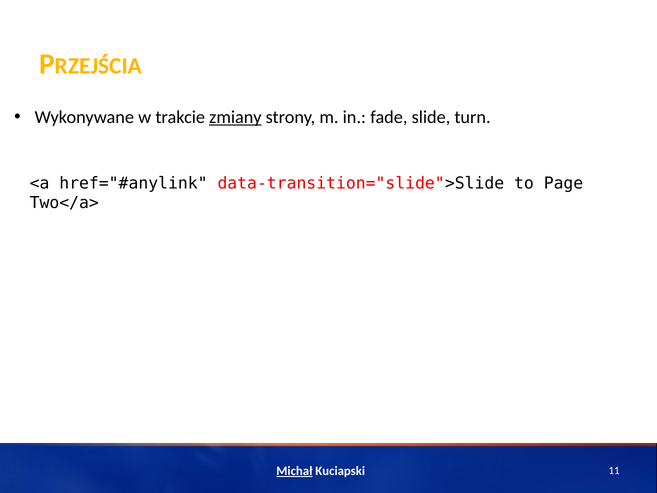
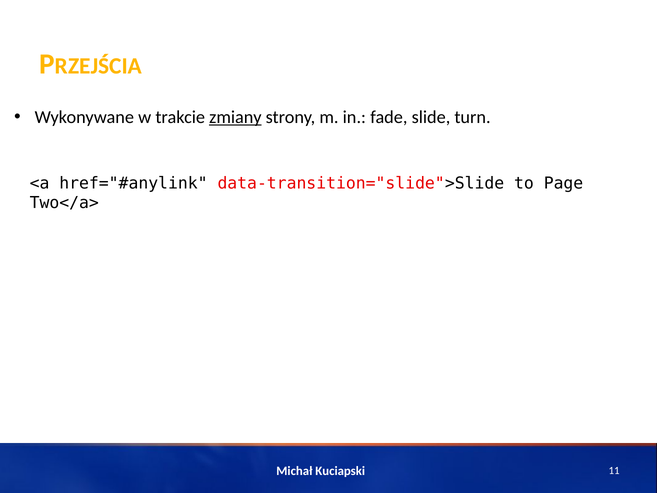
Michał underline: present -> none (294, 471)
